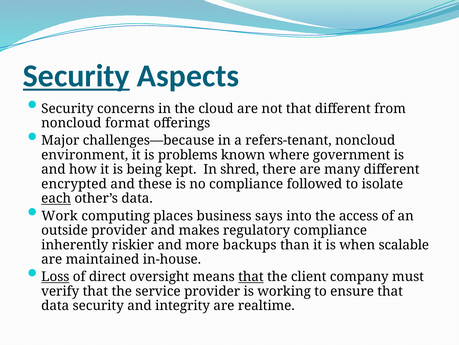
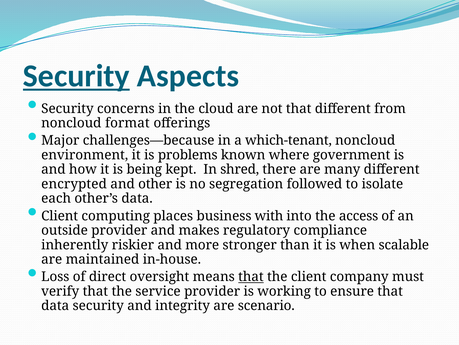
refers-tenant: refers-tenant -> which-tenant (289, 140)
these: these -> other (155, 184)
no compliance: compliance -> segregation (246, 184)
each underline: present -> none (56, 198)
Work: Work -> Client (60, 216)
says: says -> with (269, 216)
backups: backups -> stronger (250, 244)
Loss underline: present -> none (55, 276)
realtime: realtime -> scenario (266, 305)
